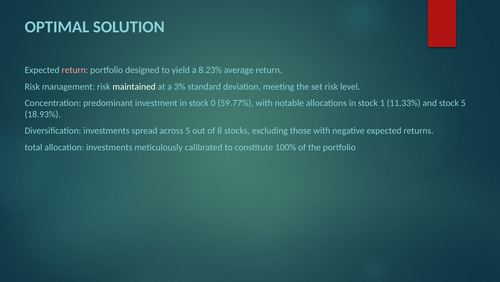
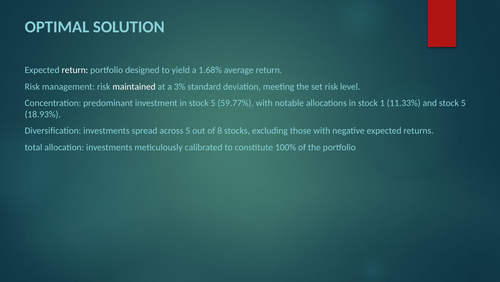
return colour: pink -> white (75, 70)
8.23%: 8.23% -> 1.68% (210, 70)
in stock 0: 0 -> 5 (213, 103)
